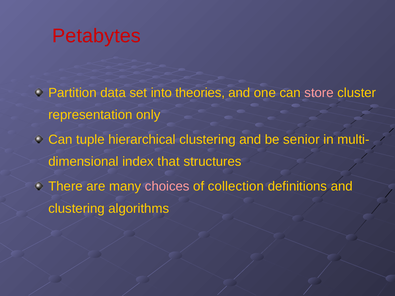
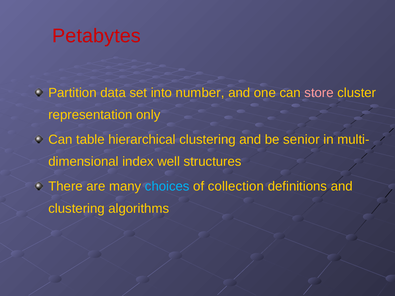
theories: theories -> number (200, 93)
tuple: tuple -> table (90, 140)
that: that -> well (169, 162)
choices colour: pink -> light blue (167, 187)
